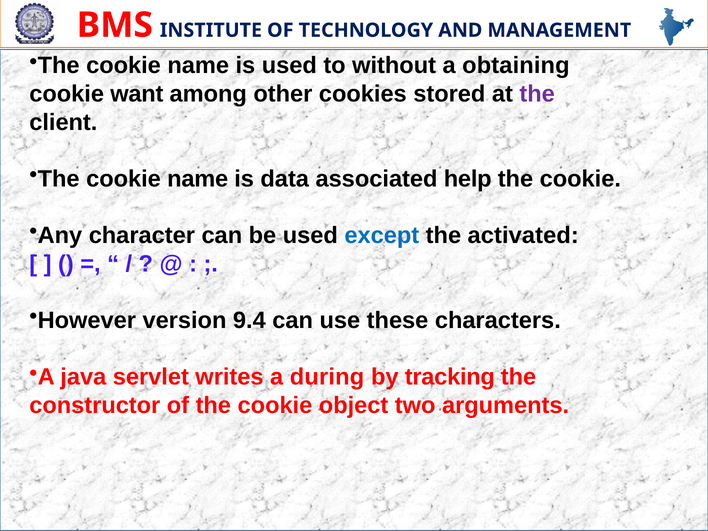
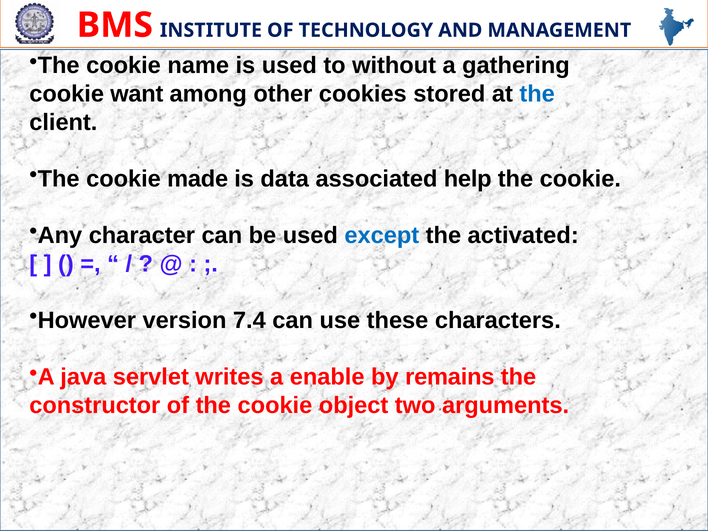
obtaining: obtaining -> gathering (516, 66)
the colour: purple -> blue (537, 94)
name: name -> made (198, 179)
9.4: 9.4 -> 7.4 (249, 320)
during: during -> enable (327, 377)
tracking: tracking -> remains (450, 377)
